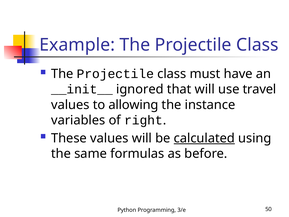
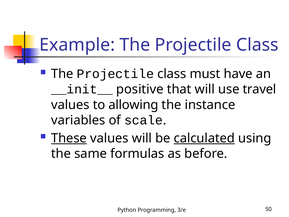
ignored: ignored -> positive (140, 89)
right: right -> scale (143, 120)
These underline: none -> present (69, 138)
